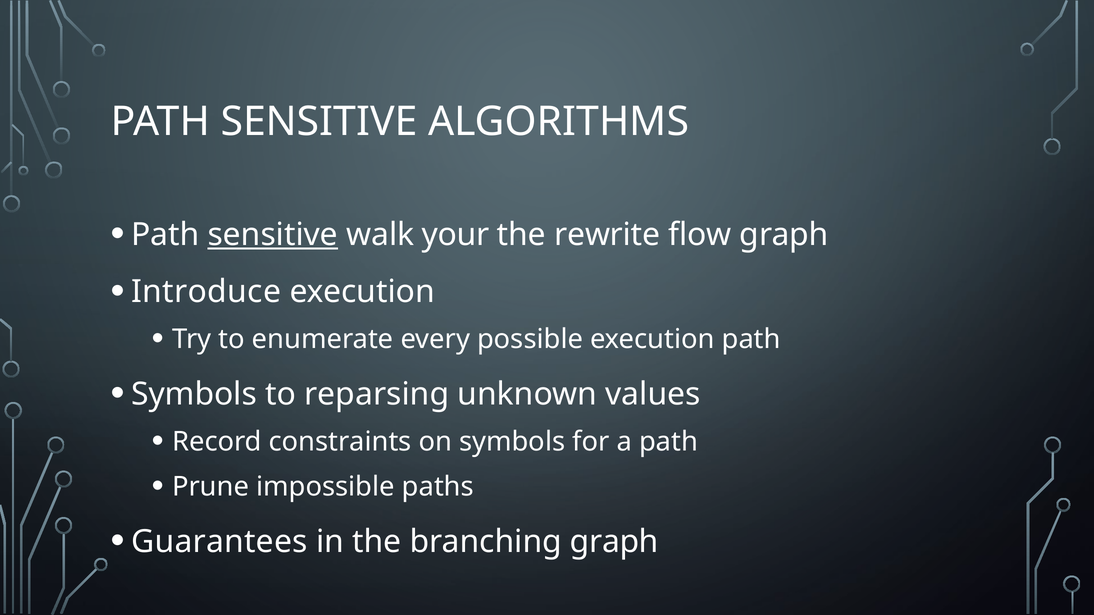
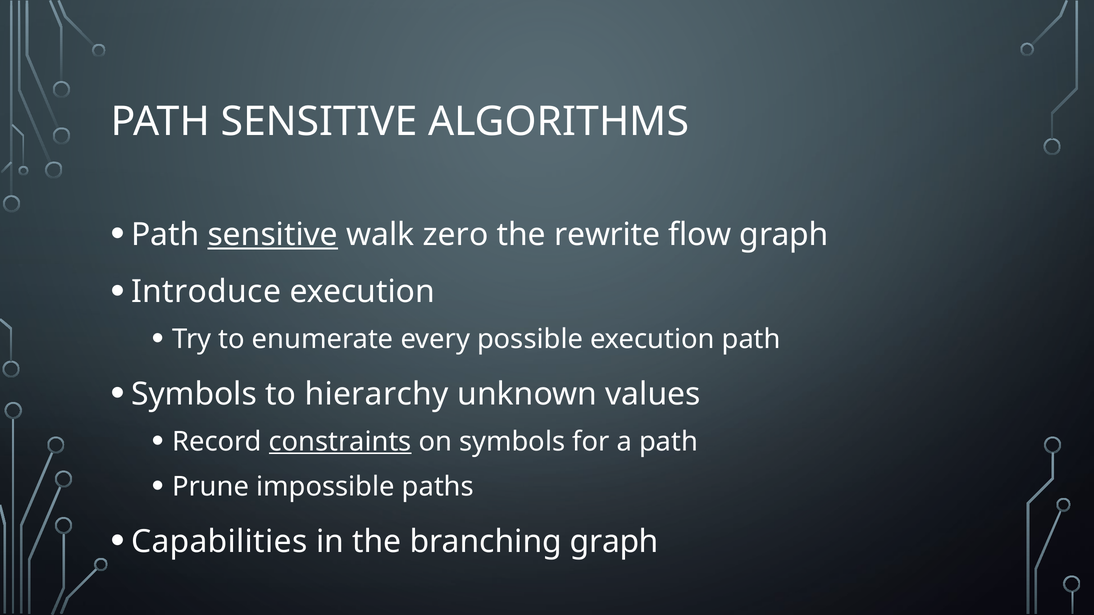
your: your -> zero (456, 235)
reparsing: reparsing -> hierarchy (377, 394)
constraints underline: none -> present (340, 442)
Guarantees: Guarantees -> Capabilities (219, 542)
